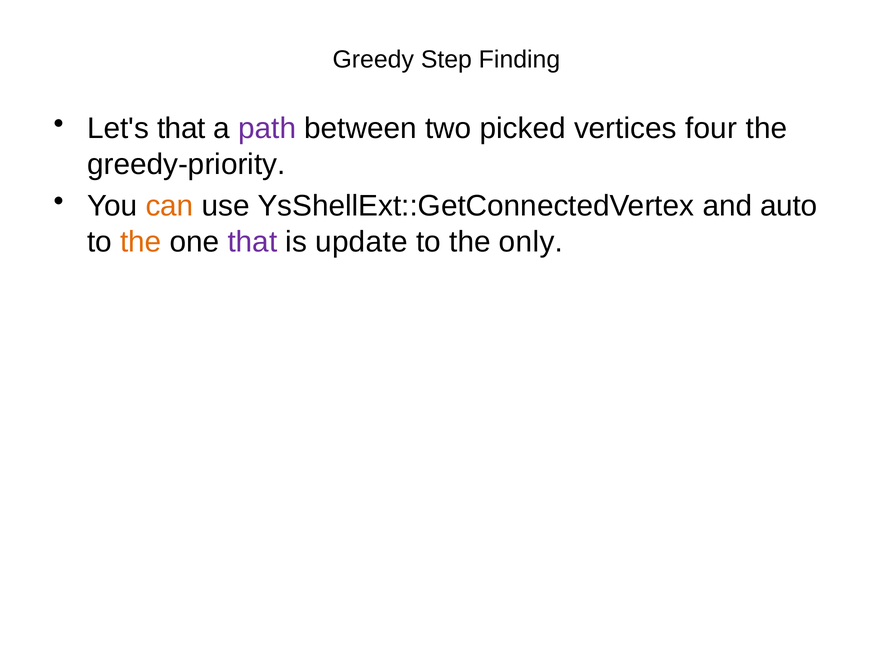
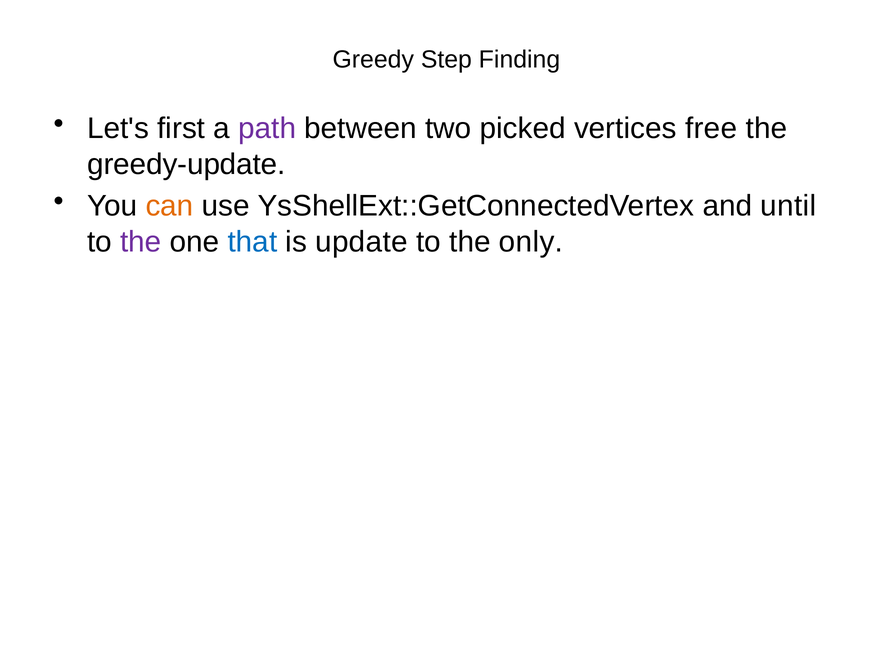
Let's that: that -> first (181, 129)
four: four -> free (711, 129)
greedy-priority: greedy-priority -> greedy-update (186, 164)
auto: auto -> until (788, 206)
the colour: orange -> purple (141, 242)
that colour: purple -> blue (252, 242)
